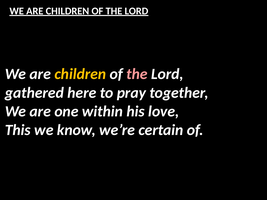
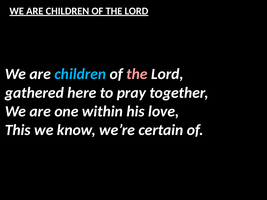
children colour: yellow -> light blue (80, 74)
